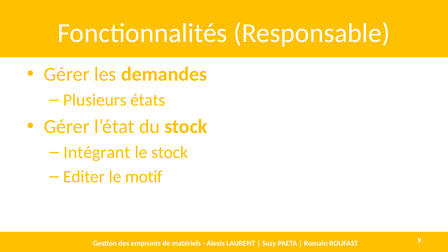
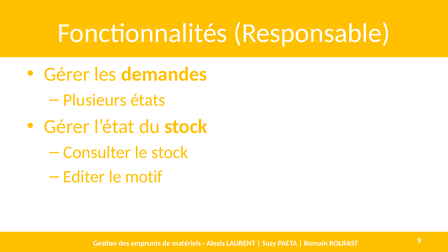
Intégrant: Intégrant -> Consulter (97, 152)
